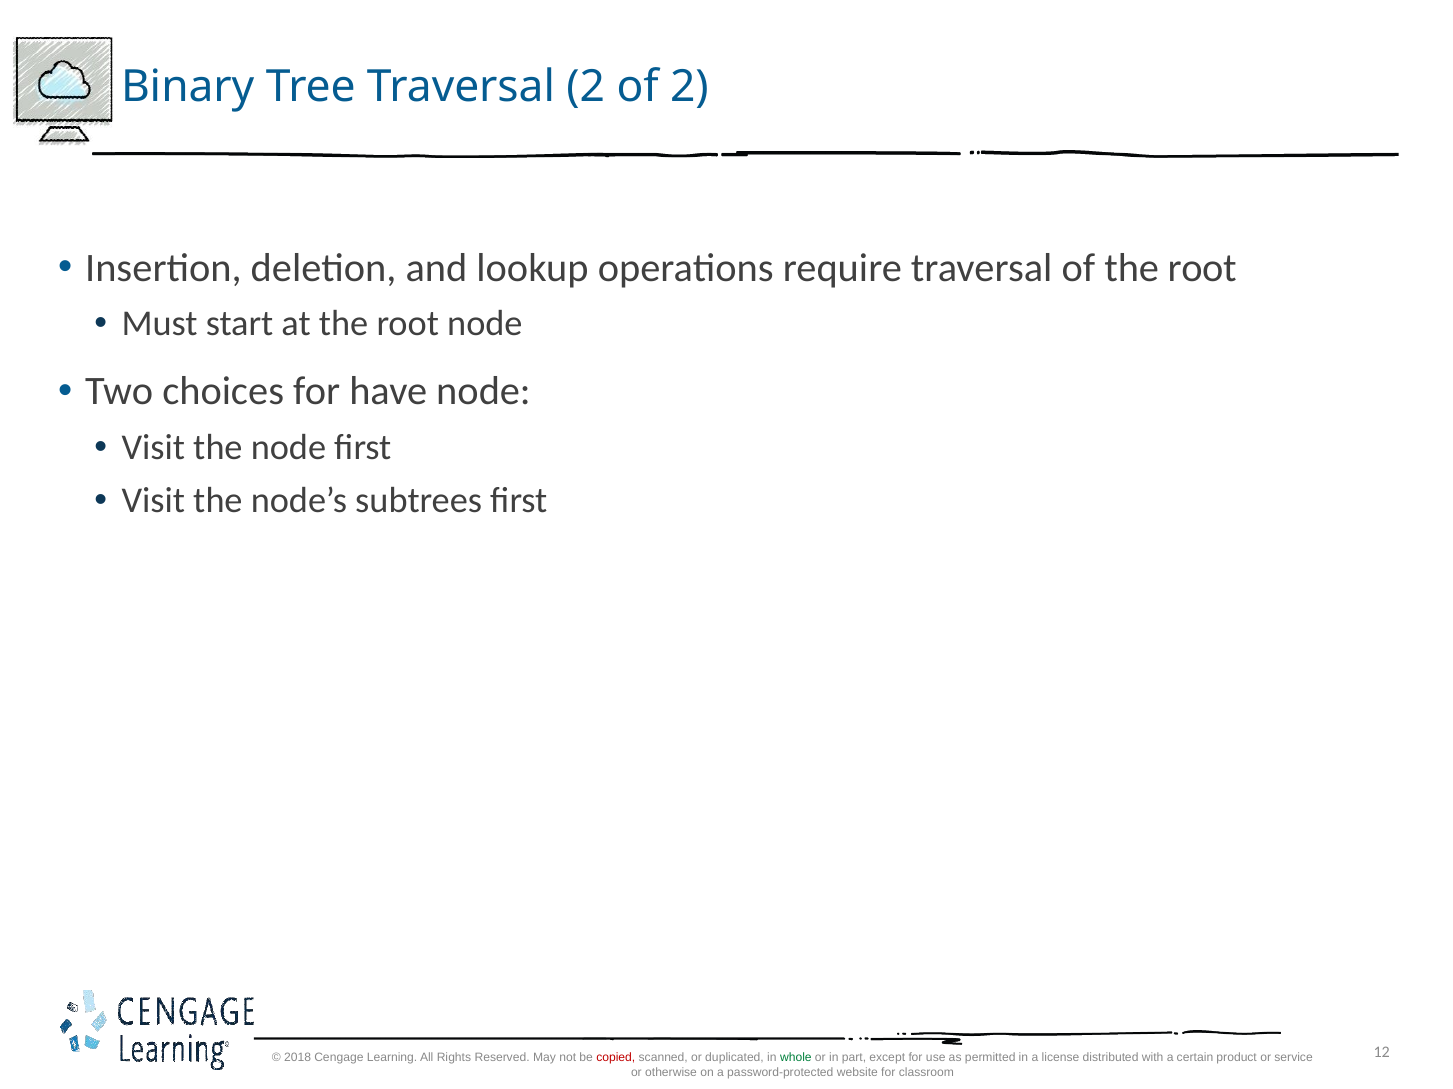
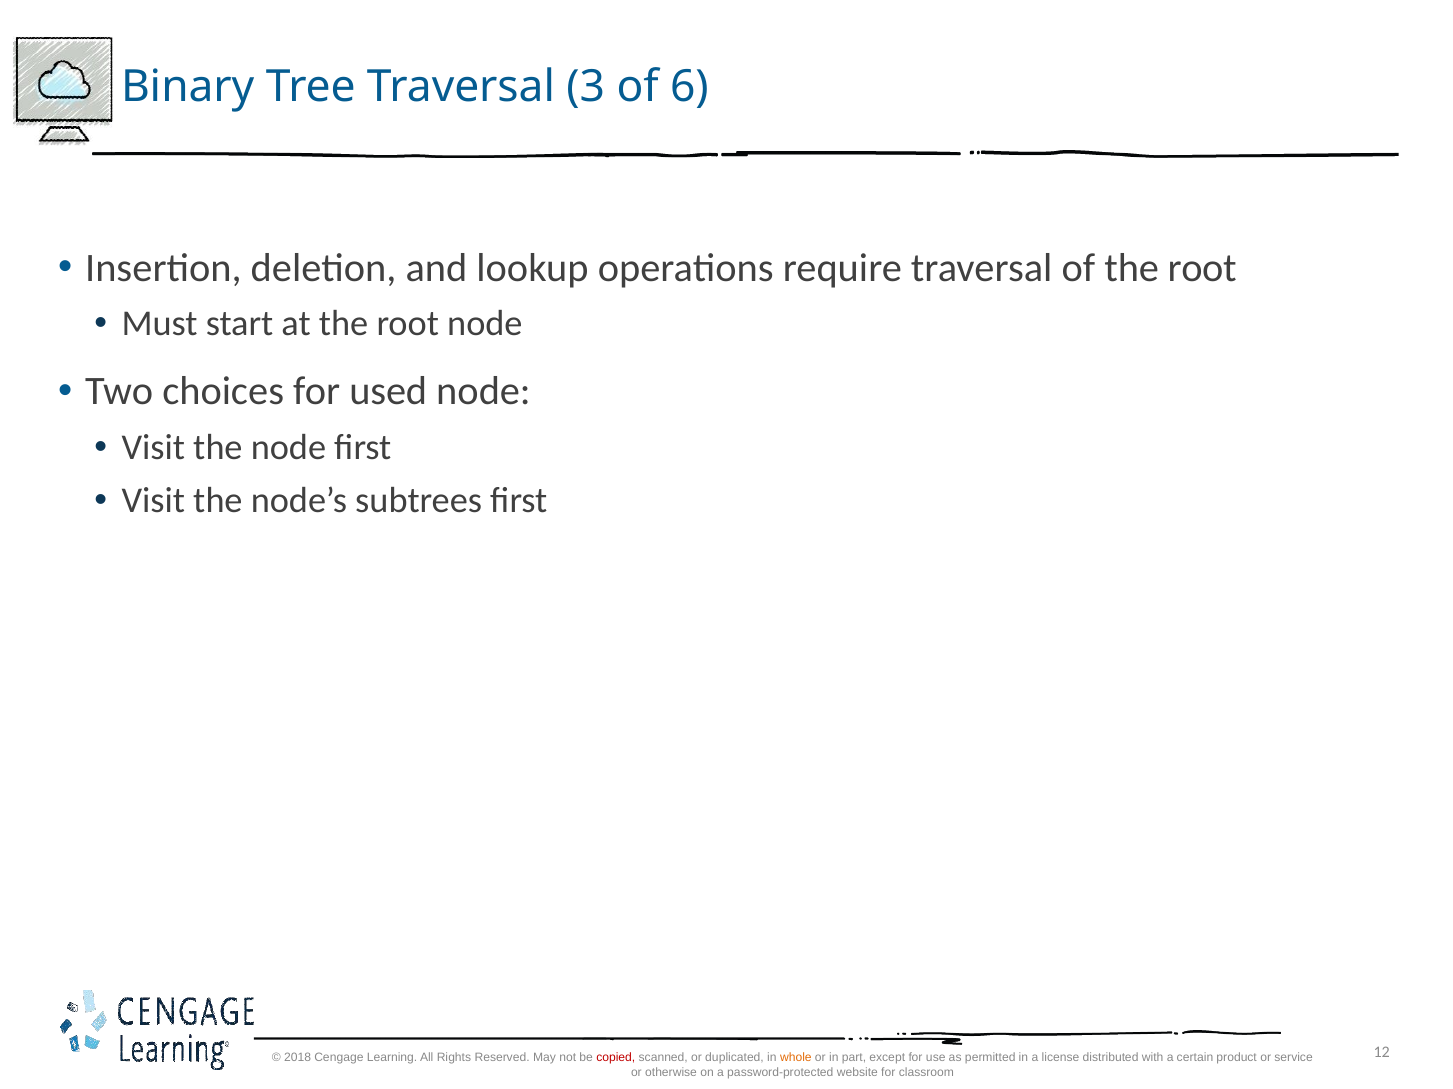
Traversal 2: 2 -> 3 (586, 87)
of 2: 2 -> 6 (689, 87)
have: have -> used (388, 392)
whole colour: green -> orange (796, 1058)
